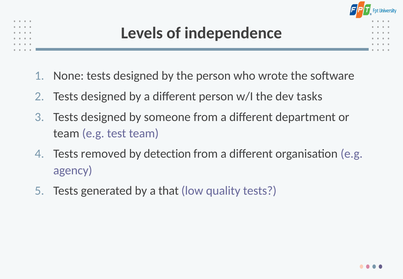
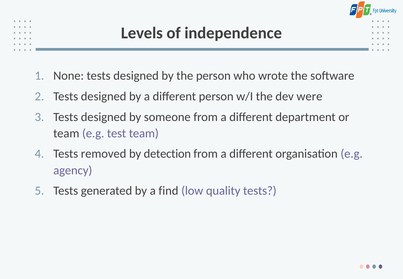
tasks: tasks -> were (309, 96)
that: that -> find (168, 191)
